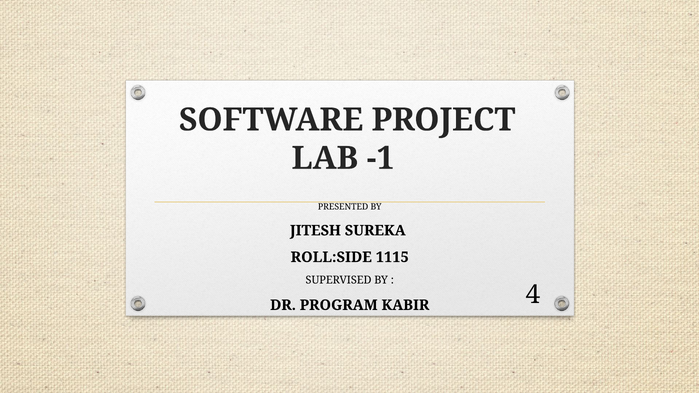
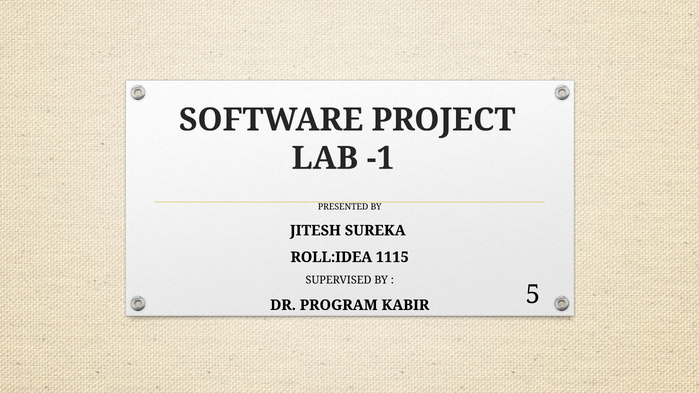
ROLL:SIDE: ROLL:SIDE -> ROLL:IDEA (331, 257)
4: 4 -> 5 (533, 295)
